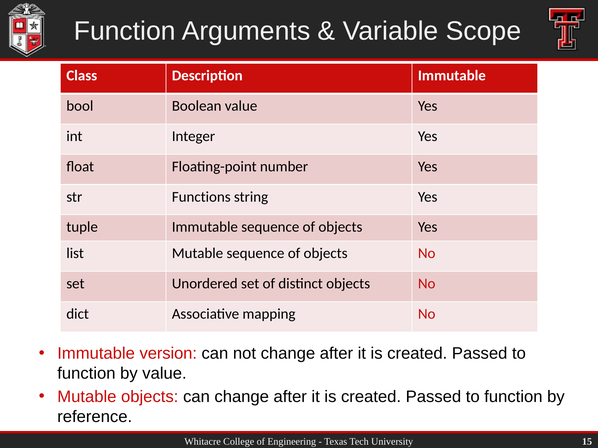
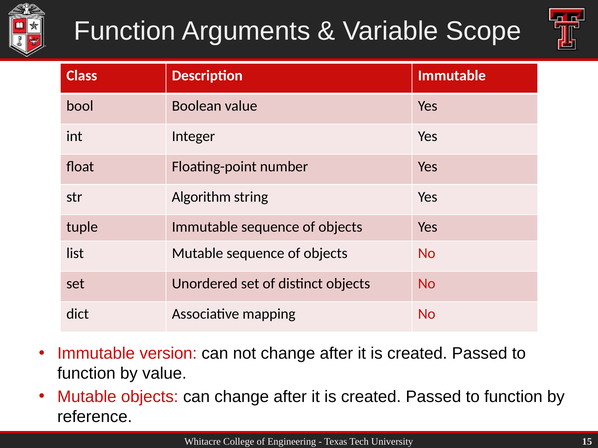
Functions: Functions -> Algorithm (201, 197)
